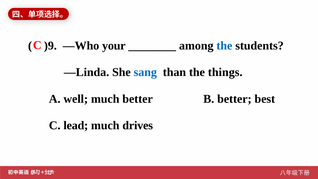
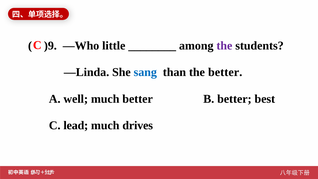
your: your -> little (114, 46)
the colour: blue -> purple (224, 46)
the things: things -> better (225, 72)
